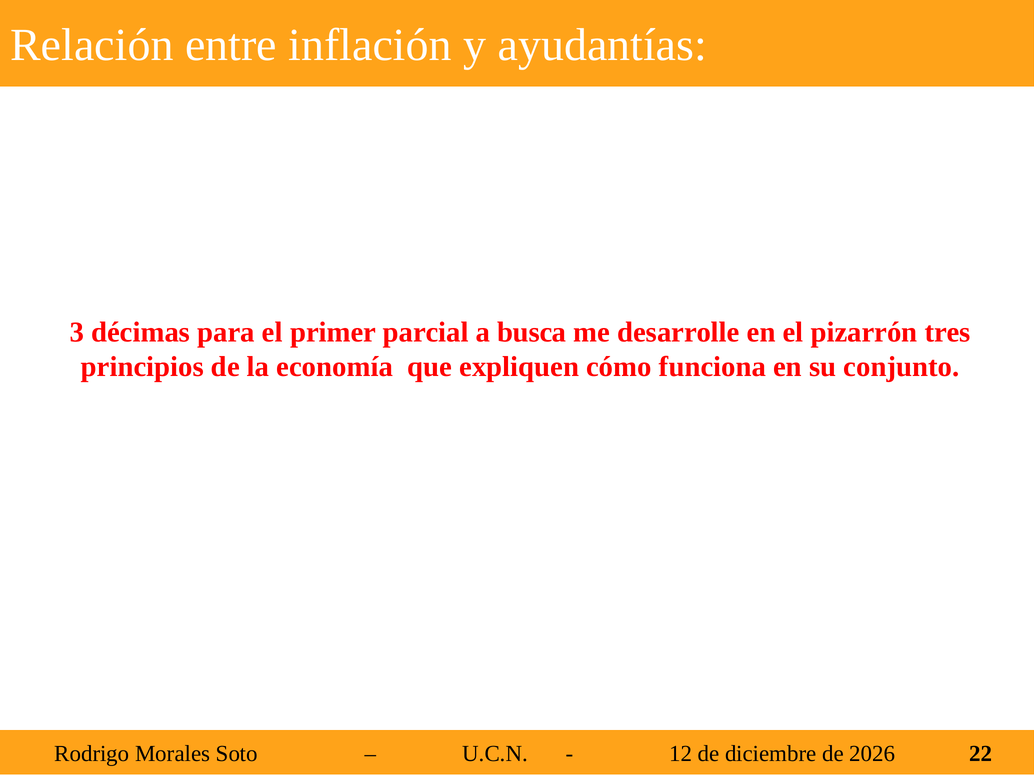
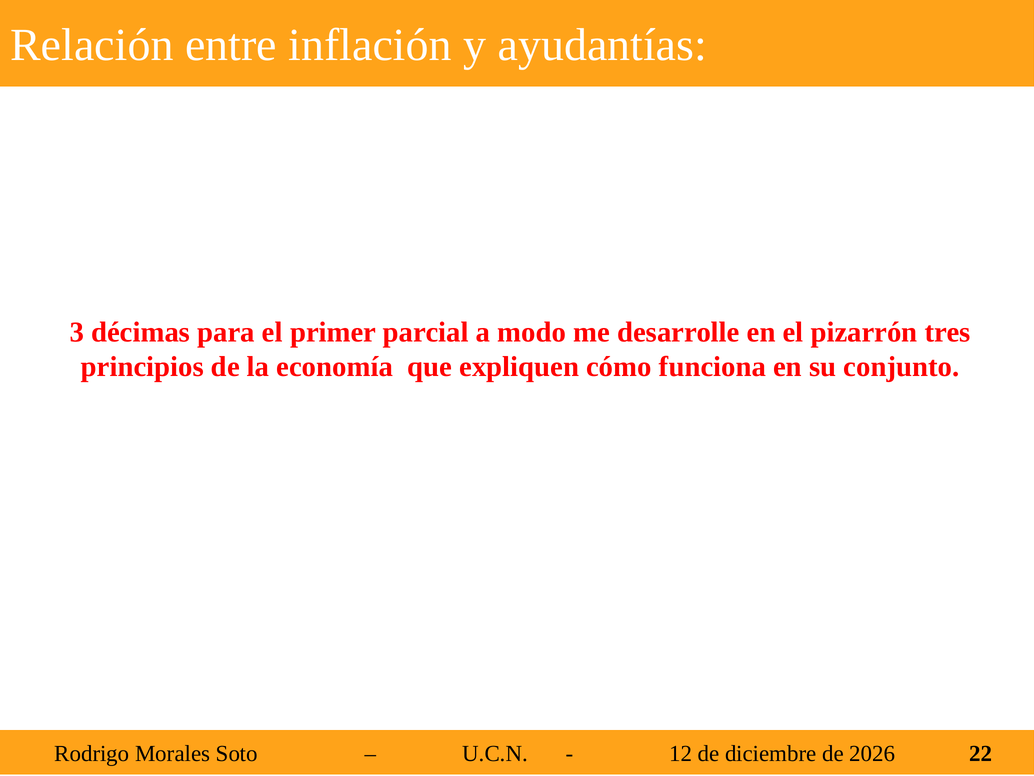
busca: busca -> modo (532, 332)
